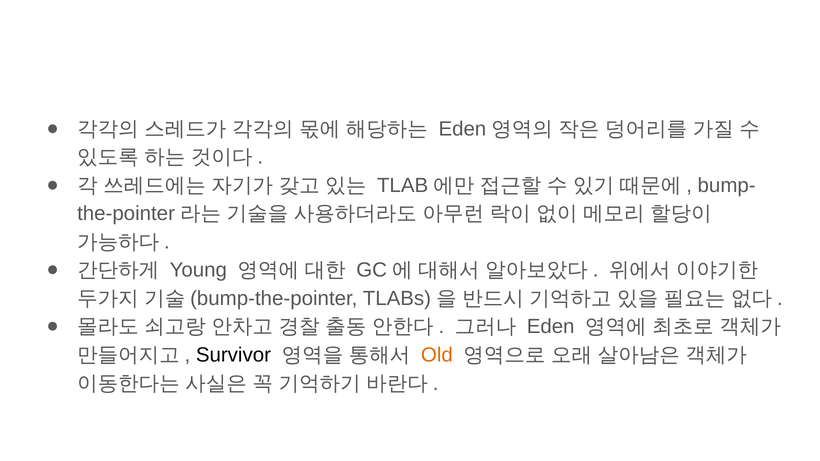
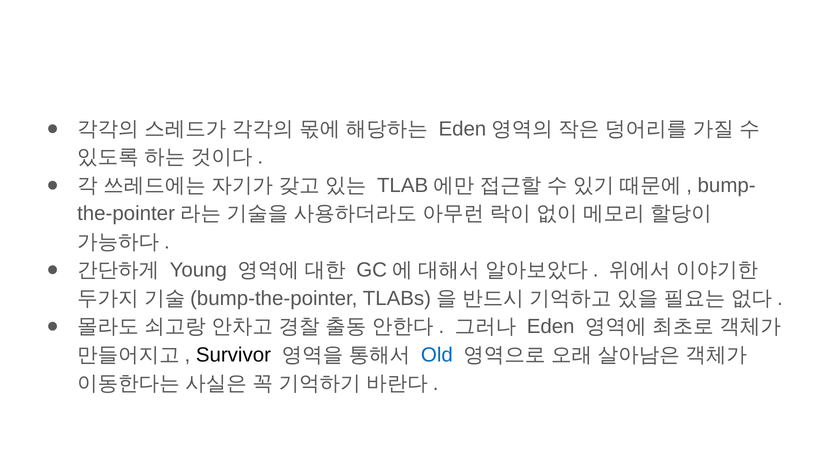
Old colour: orange -> blue (437, 355)
